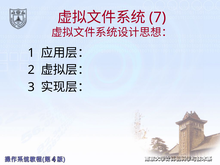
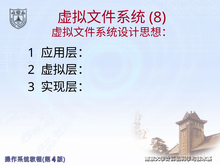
7: 7 -> 8 (158, 17)
